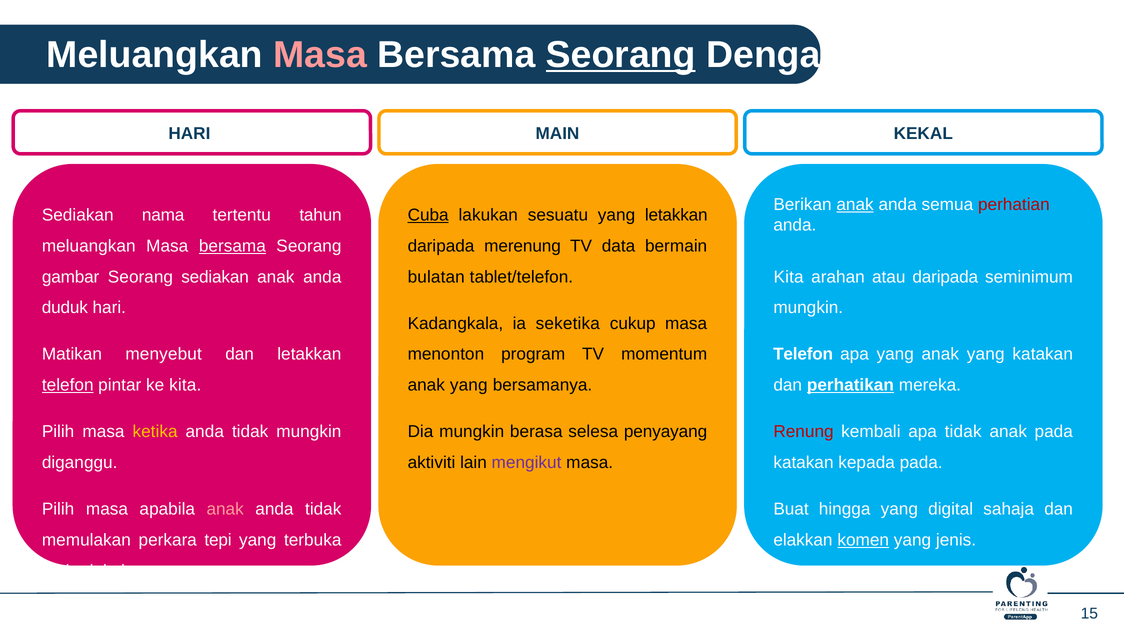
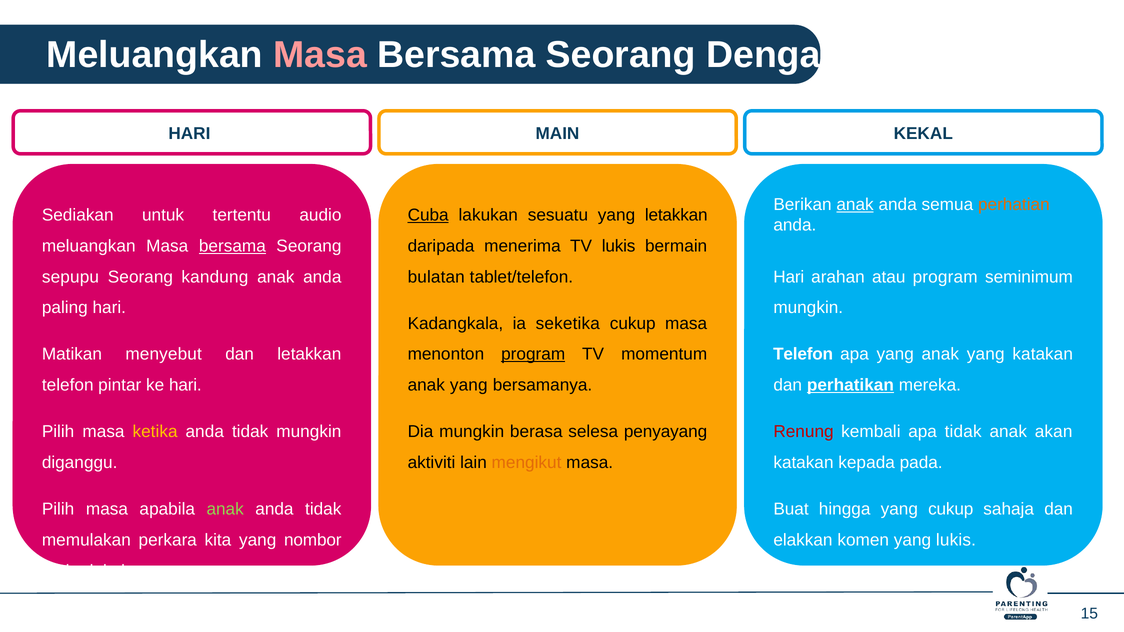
Seorang underline: present -> none (621, 55)
perhatian colour: red -> orange (1014, 205)
nama: nama -> untuk (163, 215)
tahun: tahun -> audio (320, 215)
merenung: merenung -> menerima (522, 246)
TV data: data -> lukis (619, 246)
gambar: gambar -> sepupu (70, 277)
Seorang sediakan: sediakan -> kandung (215, 277)
Kita: Kita -> Hari (789, 277)
atau daripada: daripada -> program (945, 277)
duduk: duduk -> paling (65, 308)
program underline: none -> present (533, 354)
telefon underline: present -> none (68, 385)
ke kita: kita -> hari (185, 385)
anak pada: pada -> akan (1054, 432)
mengikut colour: purple -> orange (527, 463)
anak colour: pink -> light green (225, 509)
yang digital: digital -> cukup (951, 509)
tepi: tepi -> kita (218, 540)
terbuka: terbuka -> nombor (313, 540)
komen underline: present -> none (863, 540)
yang jenis: jenis -> lukis (956, 540)
